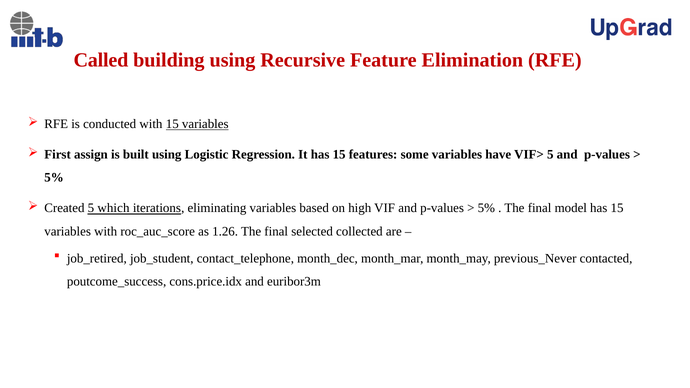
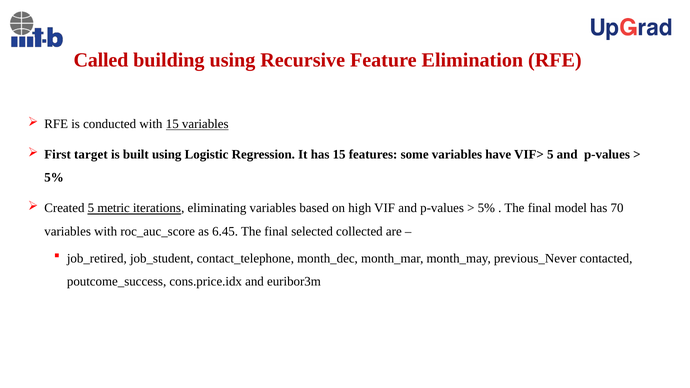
assign: assign -> target (91, 154)
which: which -> metric (114, 208)
model has 15: 15 -> 70 (617, 208)
1.26: 1.26 -> 6.45 (225, 232)
